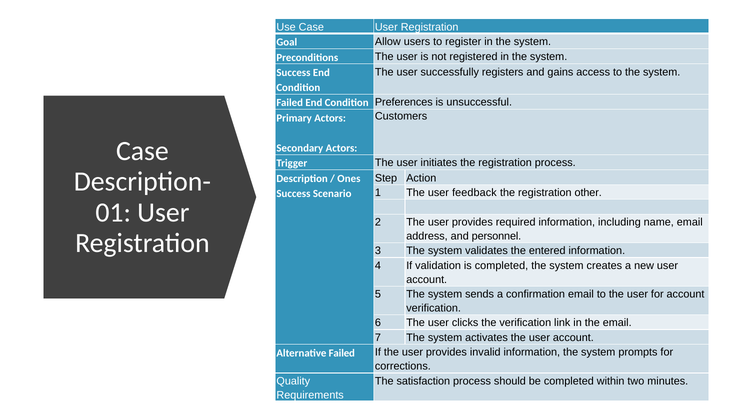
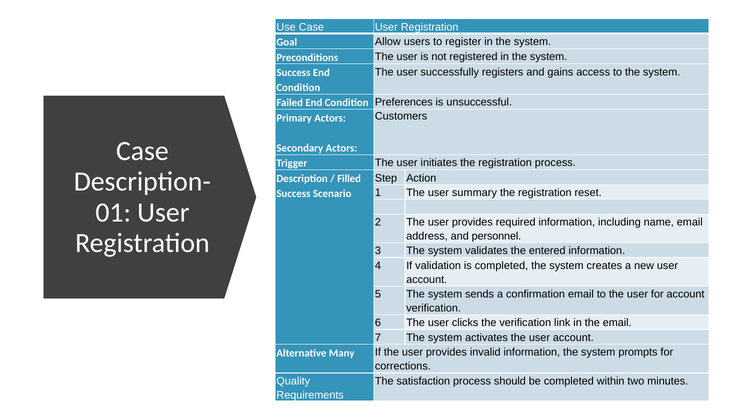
Ones: Ones -> Filled (349, 178)
feedback: feedback -> summary (474, 193)
other: other -> reset (588, 193)
Alternative Failed: Failed -> Many (342, 353)
